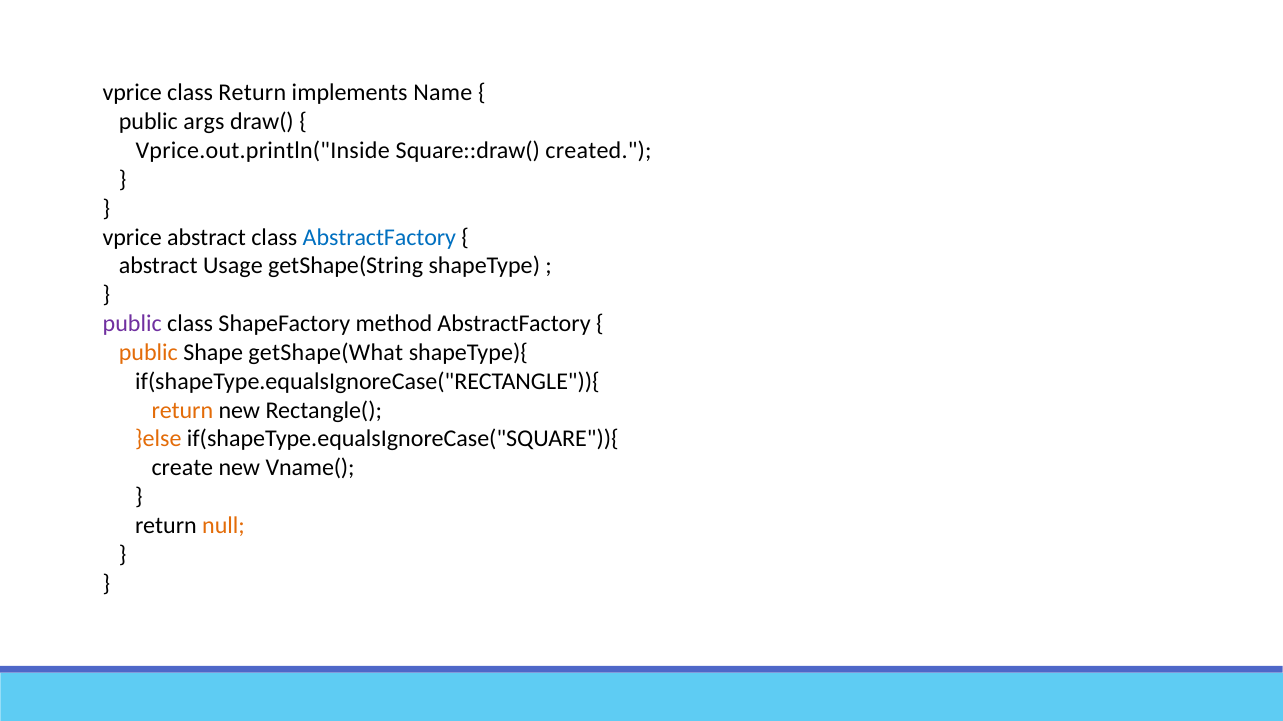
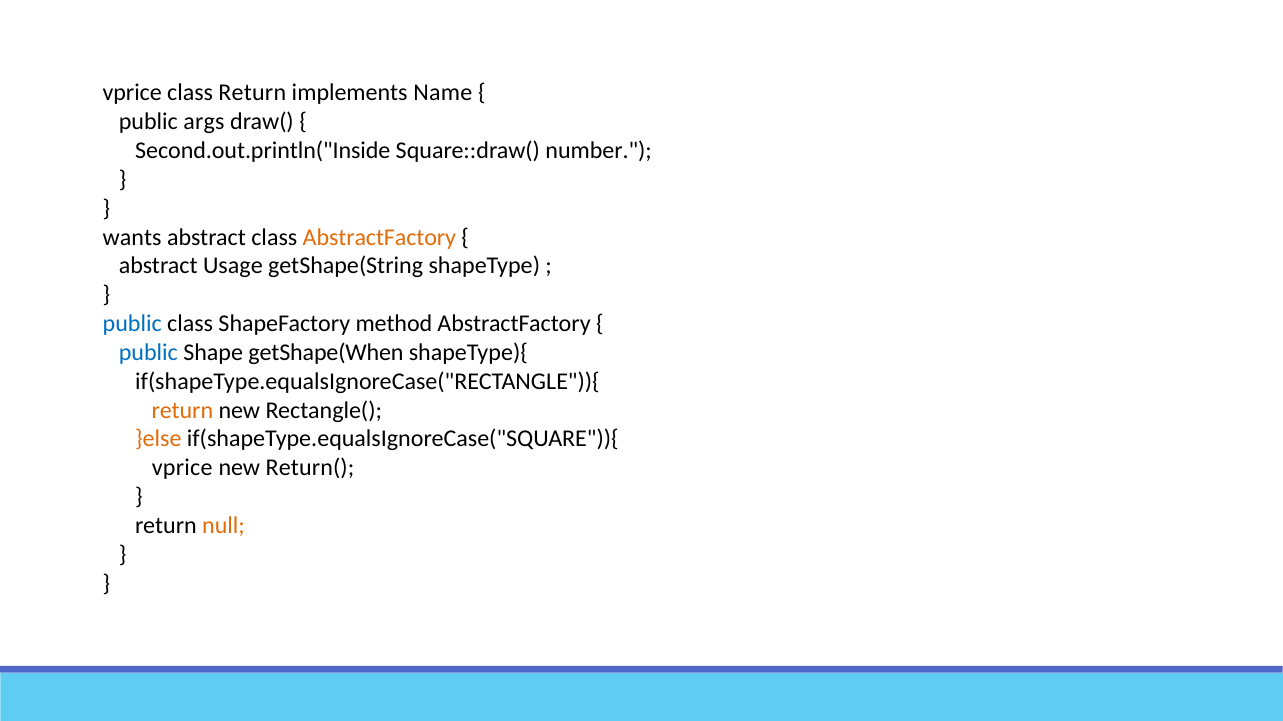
Vprice.out.println("Inside: Vprice.out.println("Inside -> Second.out.println("Inside (263, 151)
created: created -> number (599, 151)
vprice: vprice -> wants (132, 237)
AbstractFactory colour: blue -> orange (379, 237)
public colour: purple -> blue (132, 324)
public colour: orange -> blue (148, 353)
getShape(What: getShape(What -> getShape(When (326, 353)
create: create -> vprice (182, 468)
Vname(: Vname( -> Return( (310, 468)
